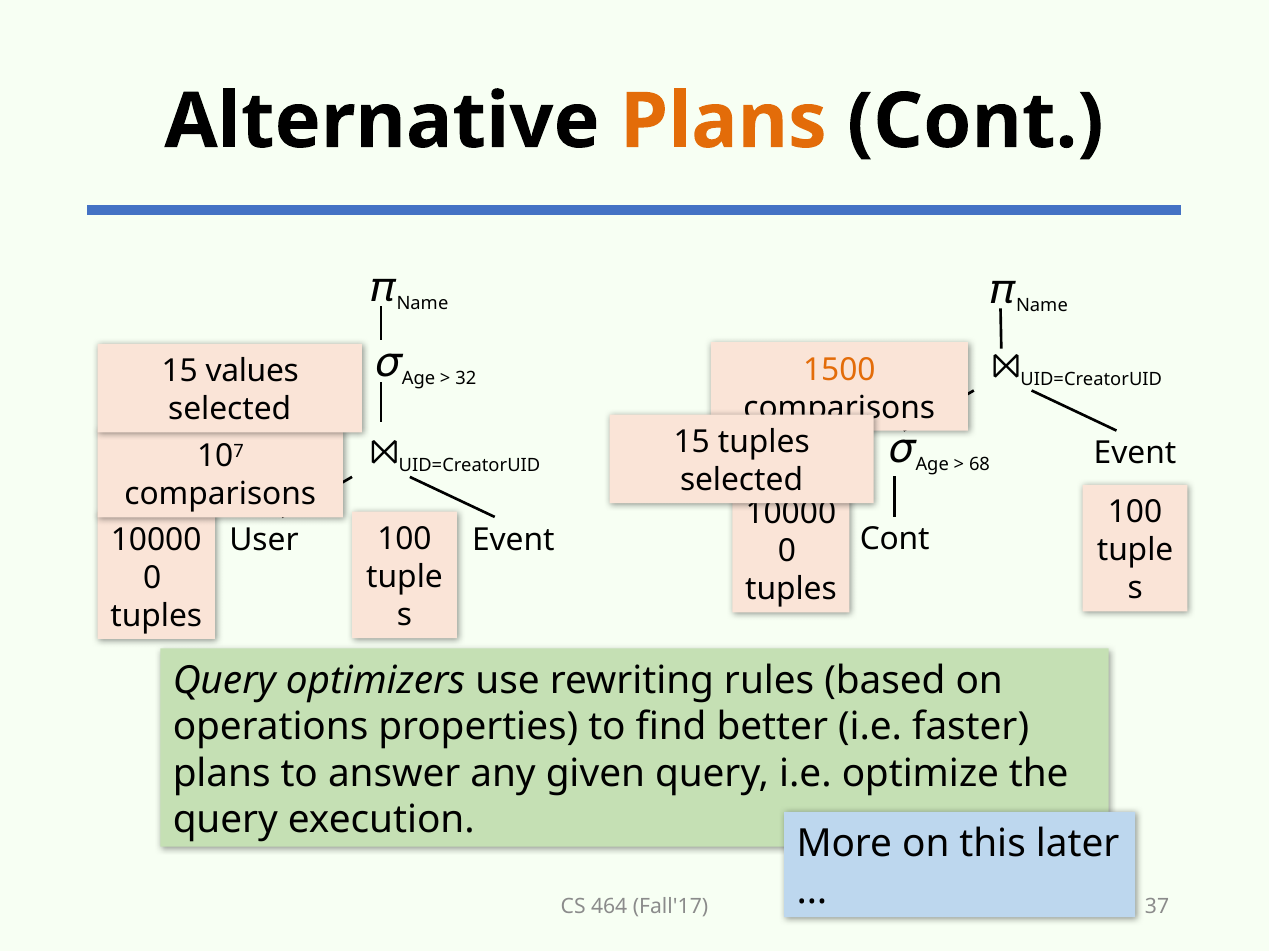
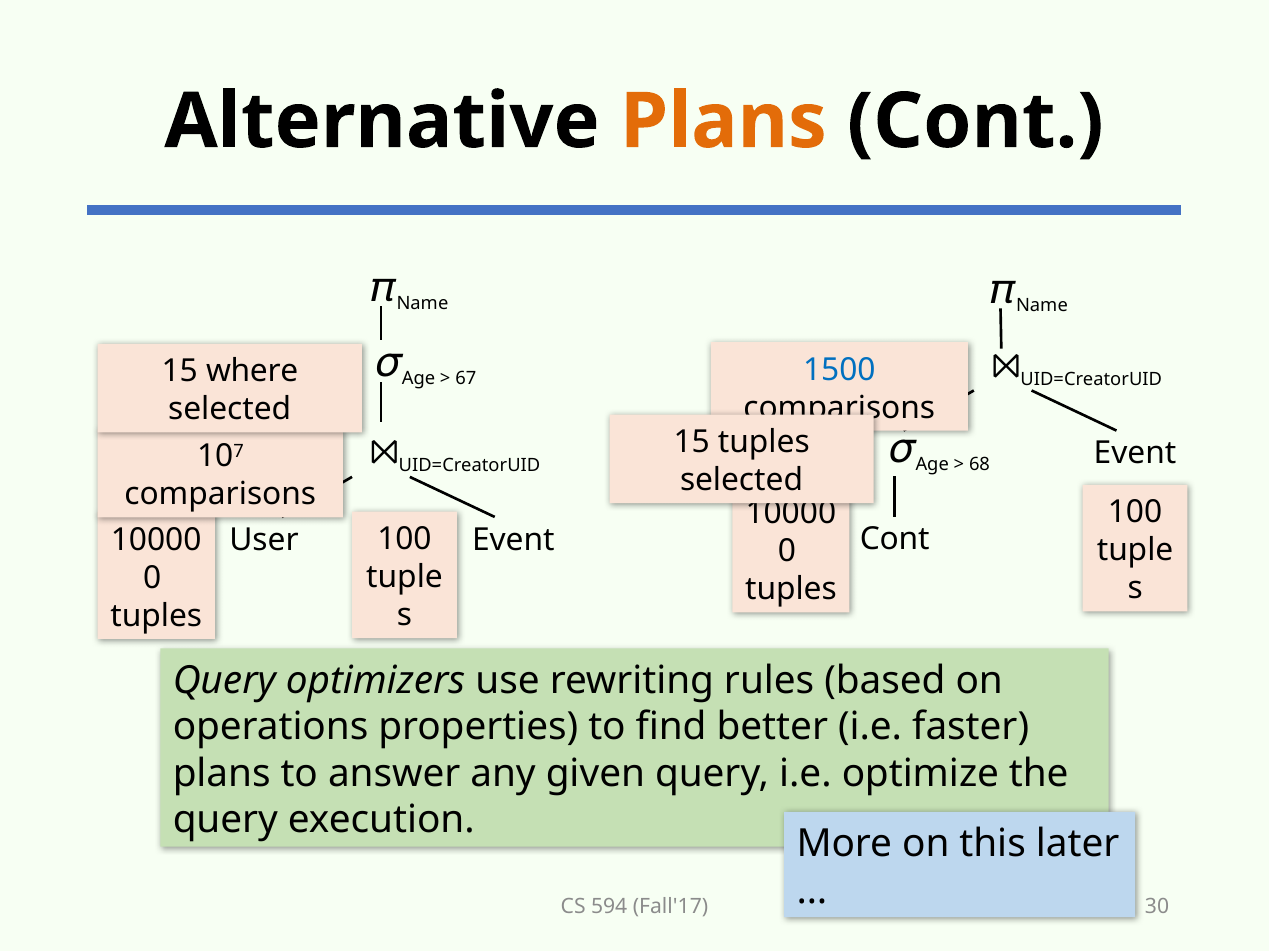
32: 32 -> 67 (466, 379)
1500 colour: orange -> blue (839, 370)
values: values -> where (252, 372)
464: 464 -> 594 (609, 907)
37: 37 -> 30 (1157, 907)
